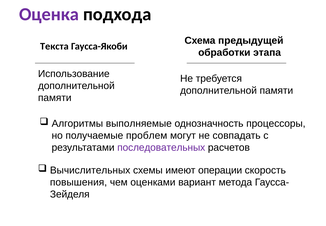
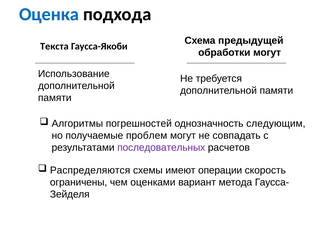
Оценка colour: purple -> blue (49, 14)
обработки этапа: этапа -> могут (267, 53)
выполняемые: выполняемые -> погрешностей (139, 123)
процессоры: процессоры -> следующим (276, 123)
Вычислительных: Вычислительных -> Распределяются (90, 170)
повышения: повышения -> ограничены (79, 182)
